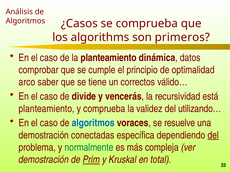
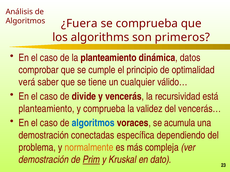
¿Casos: ¿Casos -> ¿Fuera (79, 24)
arco: arco -> verá (27, 82)
correctos: correctos -> cualquier (138, 82)
utilizando…: utilizando… -> vencerás… (200, 109)
resuelve: resuelve -> acumula (180, 123)
del underline: present -> none (213, 136)
normalmente colour: green -> orange (89, 148)
total: total -> dato (161, 160)
